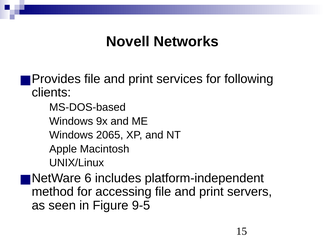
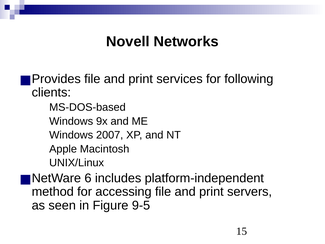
2065: 2065 -> 2007 (110, 135)
